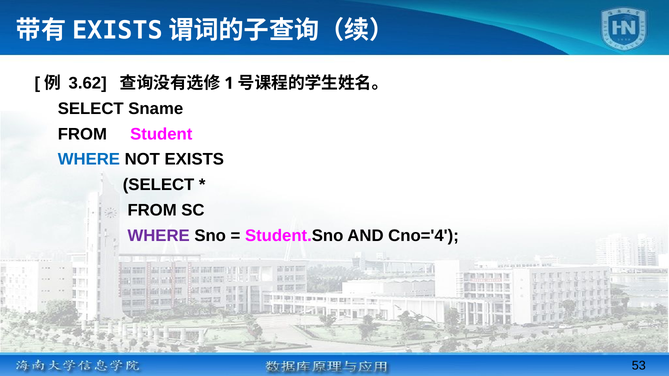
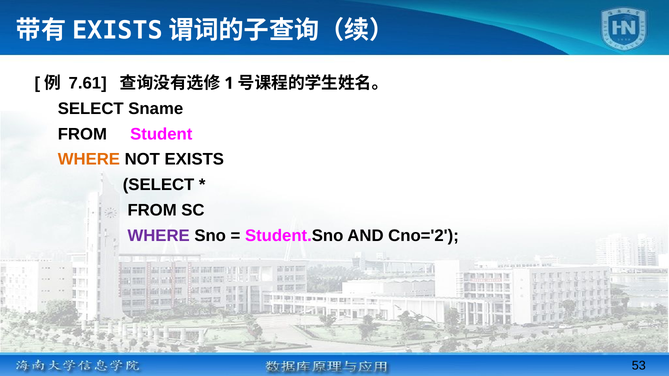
3.62: 3.62 -> 7.61 (88, 83)
WHERE colour: blue -> orange (89, 160)
Cno='4: Cno='4 -> Cno='2 (424, 236)
